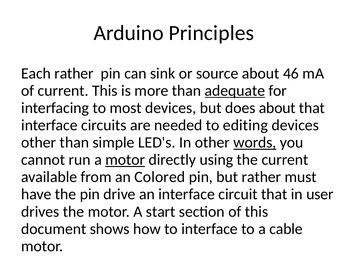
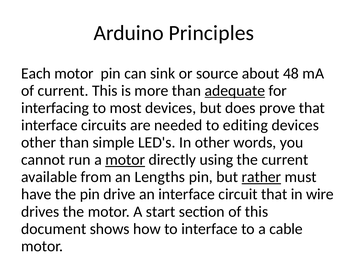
Each rather: rather -> motor (74, 73)
46: 46 -> 48 (291, 73)
does about: about -> prove (277, 108)
words underline: present -> none (255, 142)
Colored: Colored -> Lengths (160, 177)
rather underline: none -> present (261, 177)
user: user -> wire (320, 194)
